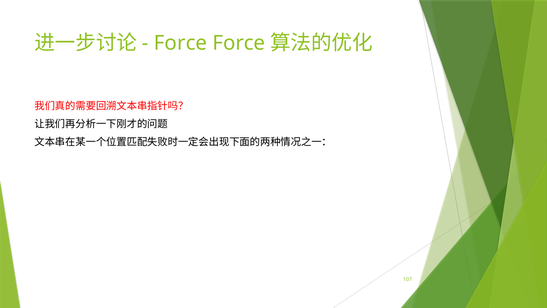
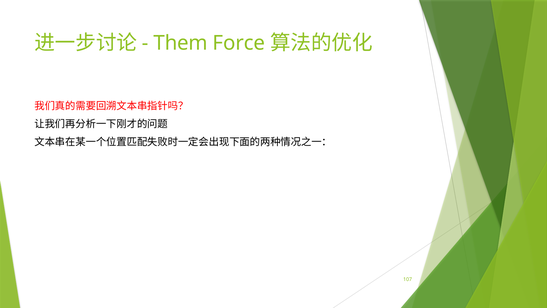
Force: Force -> Them (181, 43)
